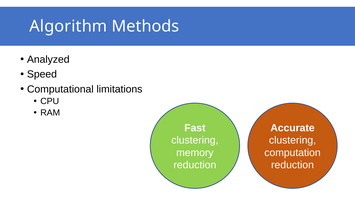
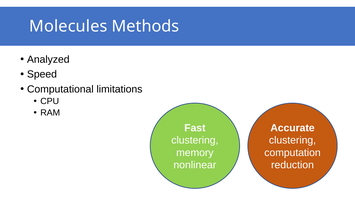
Algorithm: Algorithm -> Molecules (68, 26)
reduction: reduction -> nonlinear (195, 166)
